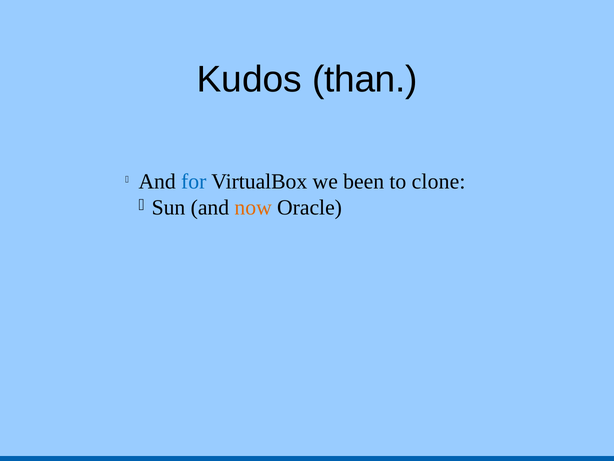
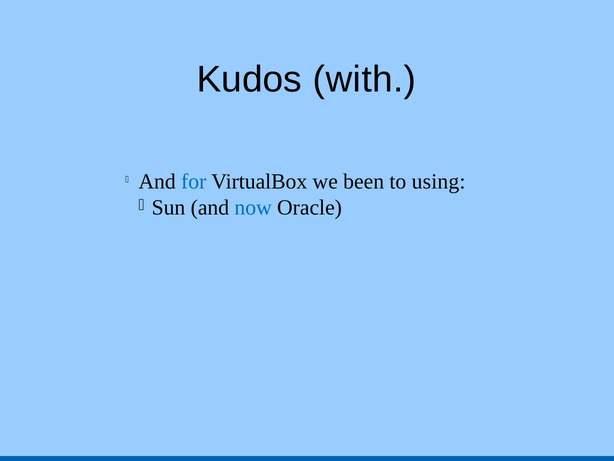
than: than -> with (365, 79)
clone: clone -> using (439, 182)
now colour: orange -> blue (253, 208)
